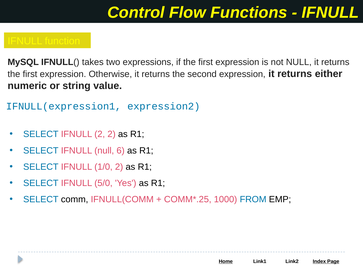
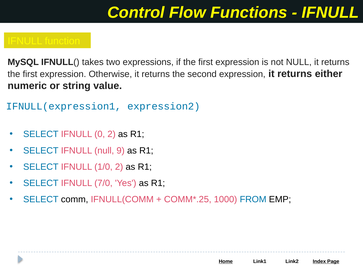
IFNULL 2: 2 -> 0 (100, 134)
6: 6 -> 9 (121, 151)
5/0: 5/0 -> 7/0 (103, 183)
